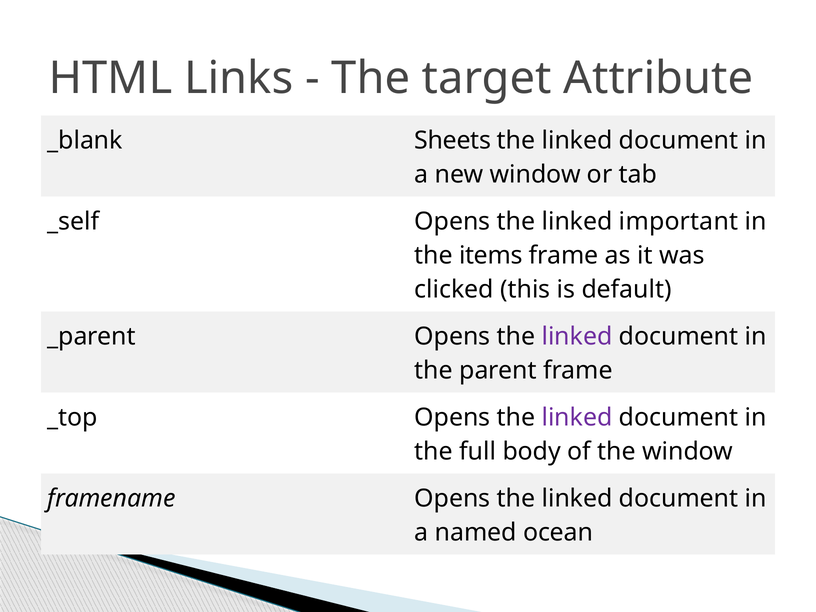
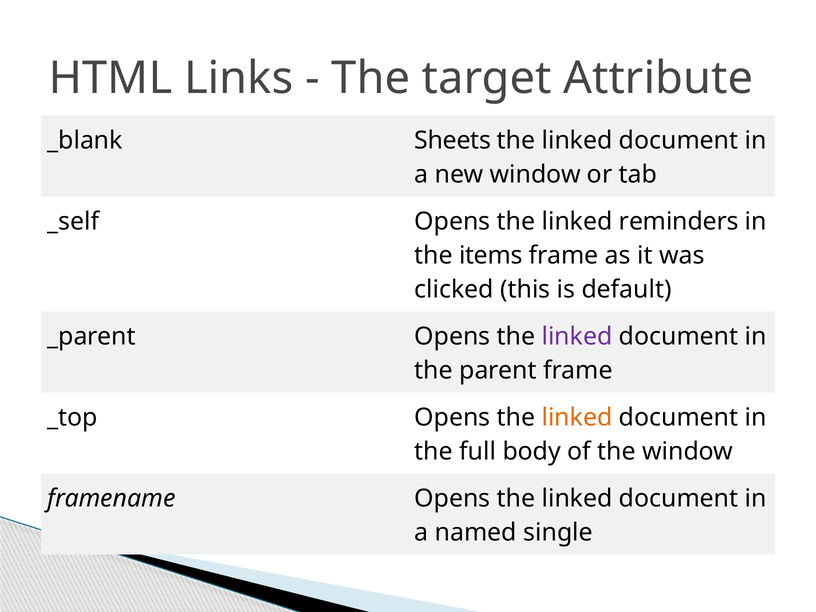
important: important -> reminders (679, 221)
linked colour: purple -> orange (577, 417)
ocean: ocean -> single (558, 532)
